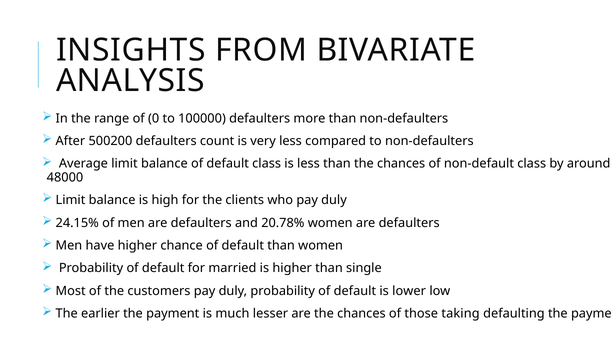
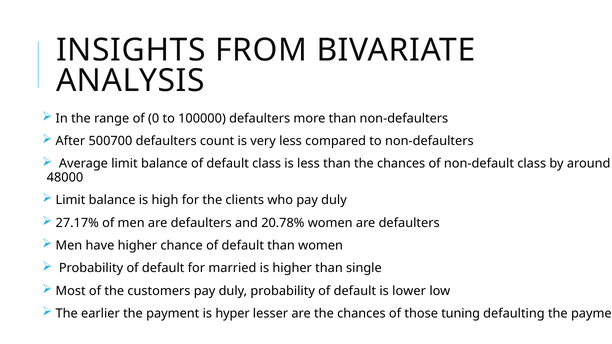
500200: 500200 -> 500700 (110, 141)
24.15%: 24.15% -> 27.17% (77, 223)
much: much -> hyper (233, 314)
taking: taking -> tuning (461, 314)
